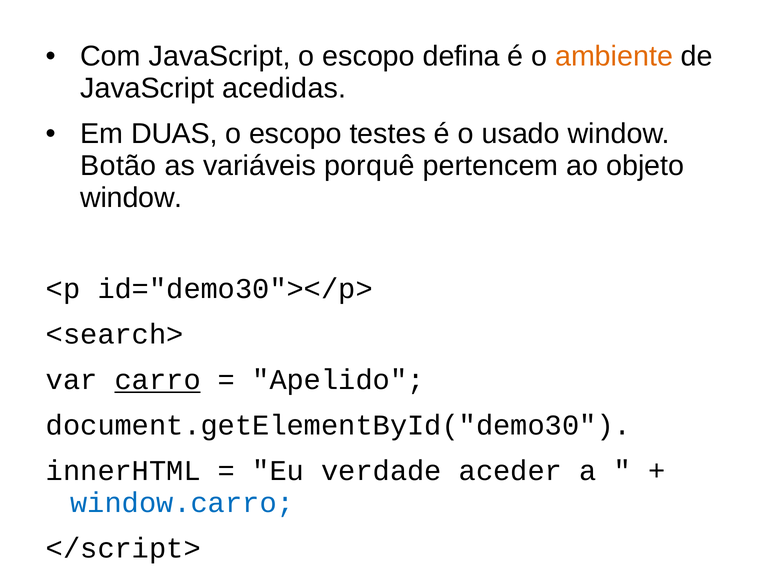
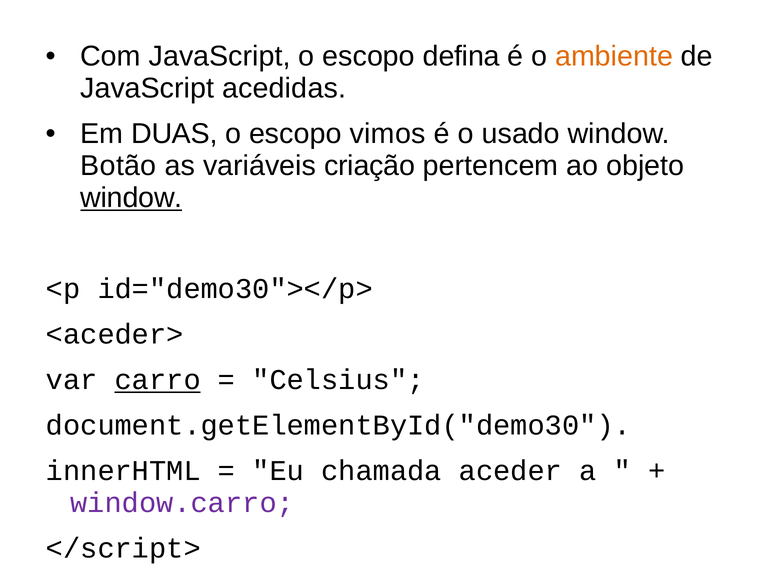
testes: testes -> vimos (388, 134)
porquê: porquê -> criação (370, 166)
window underline: none -> present (131, 198)
<search>: <search> -> <aceder> (115, 335)
Apelido: Apelido -> Celsius (338, 380)
verdade: verdade -> chamada (381, 471)
window.carro colour: blue -> purple (182, 503)
